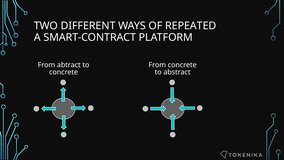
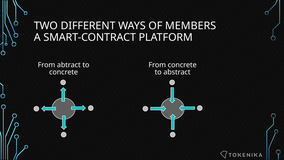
REPEATED: REPEATED -> MEMBERS (191, 26)
